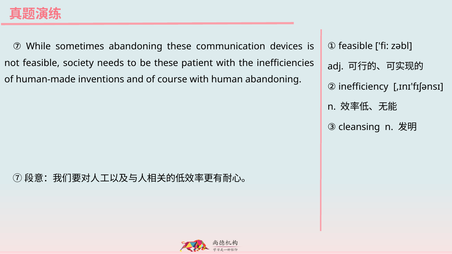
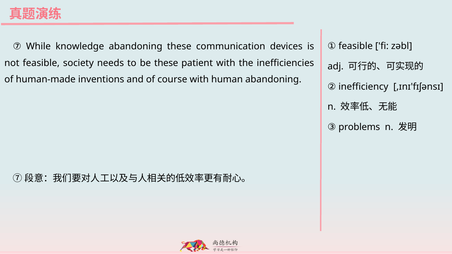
sometimes: sometimes -> knowledge (80, 47)
cleansing: cleansing -> problems (359, 127)
